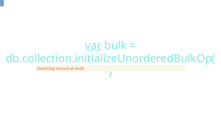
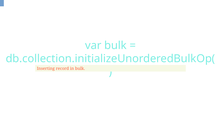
var underline: present -> none (93, 46)
